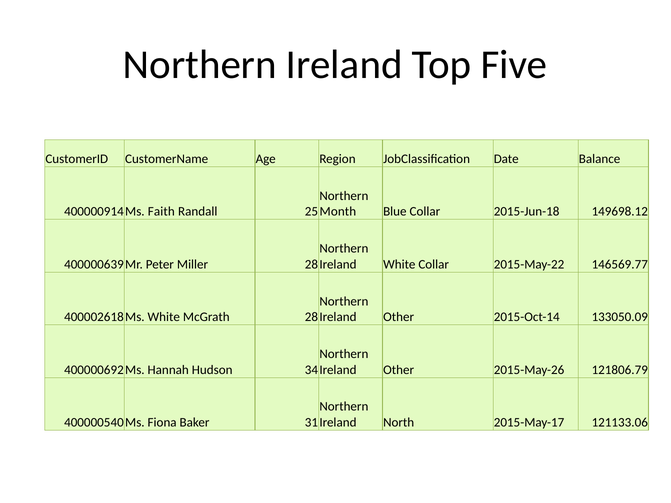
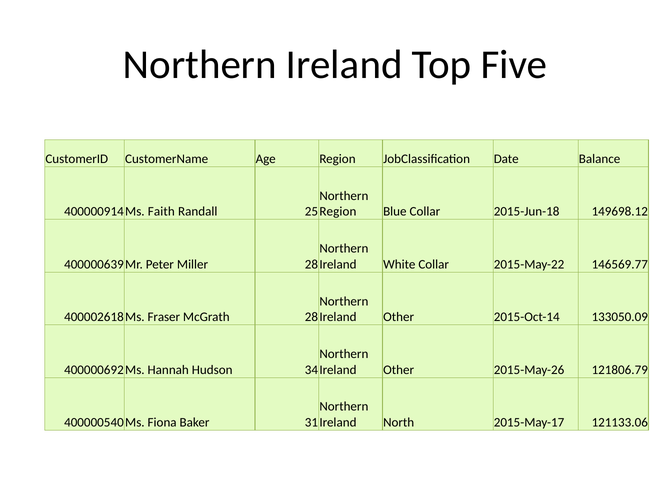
Month: Month -> Region (338, 212)
White: White -> Fraser (164, 317)
